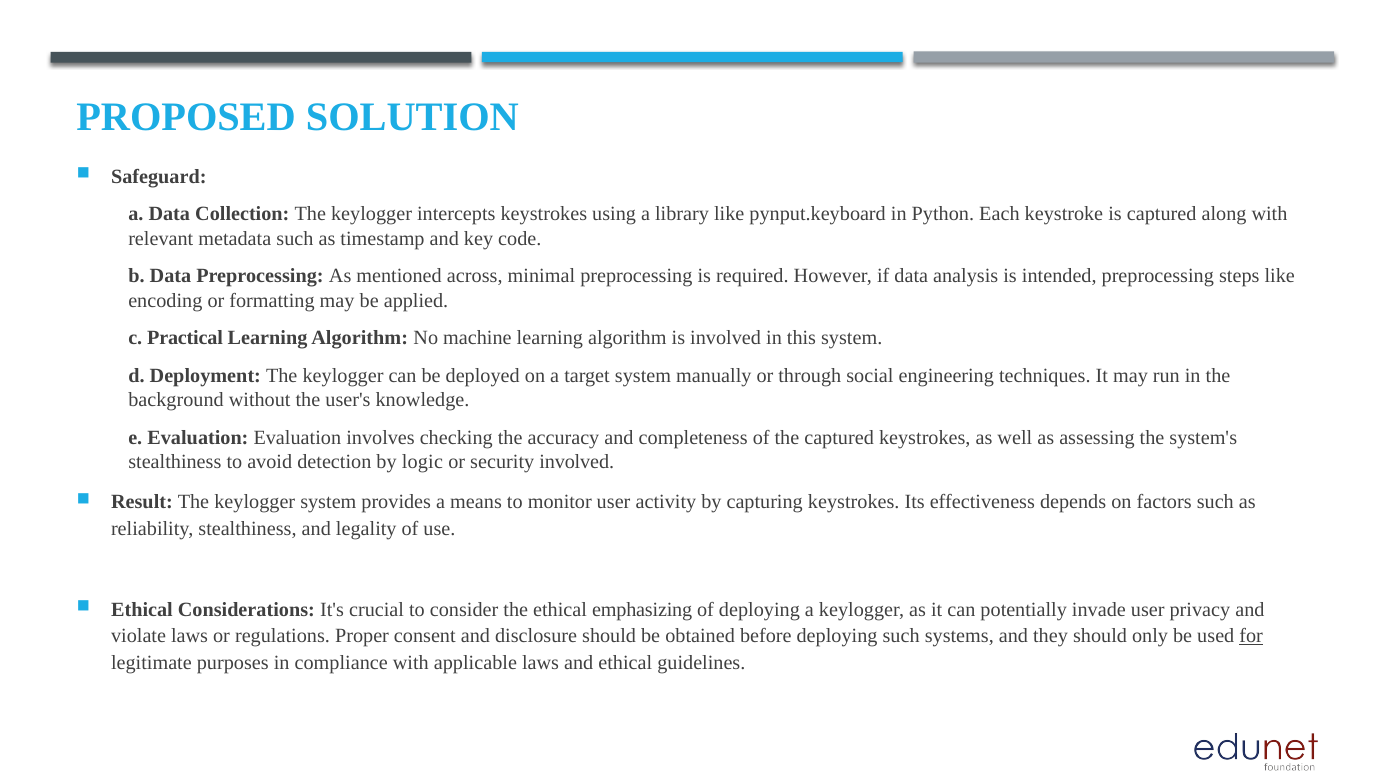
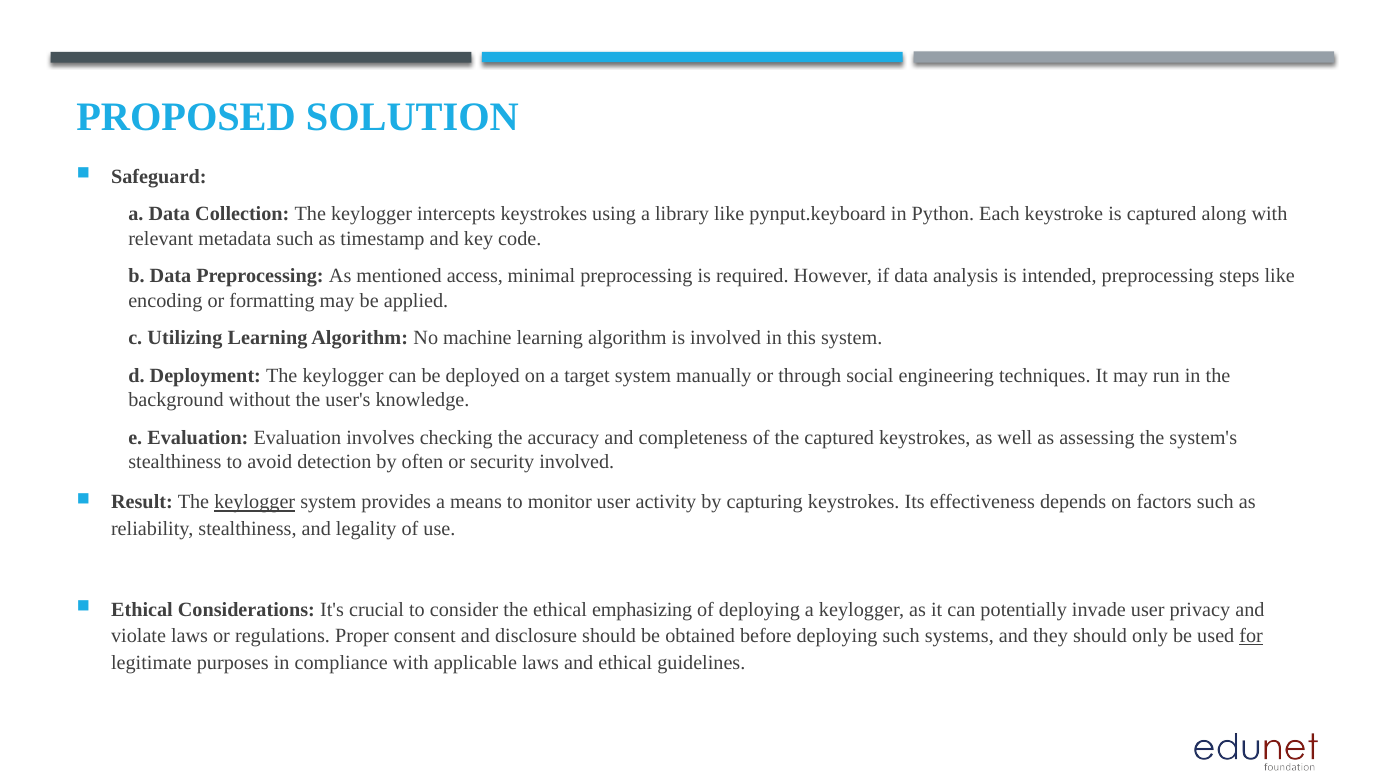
across: across -> access (475, 276)
Practical: Practical -> Utilizing (185, 338)
logic: logic -> often (423, 462)
keylogger underline: none -> present (255, 502)
